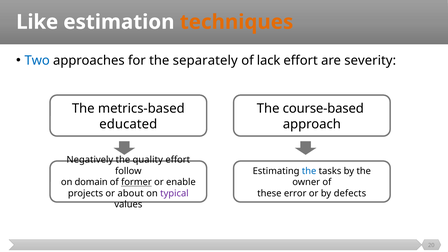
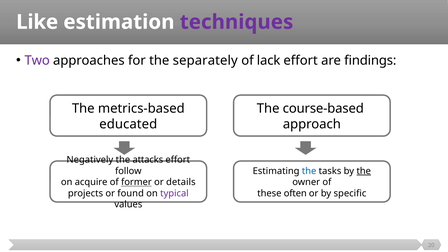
techniques colour: orange -> purple (237, 22)
Two colour: blue -> purple (37, 60)
severity: severity -> findings (370, 60)
quality: quality -> attacks (148, 160)
the underline: none -> present (364, 171)
domain: domain -> acquire (91, 182)
enable: enable -> details (181, 182)
about: about -> found (131, 193)
error: error -> often (295, 193)
defects: defects -> specific (350, 193)
